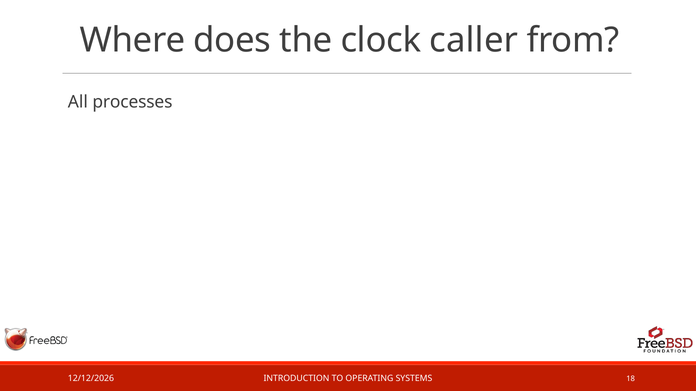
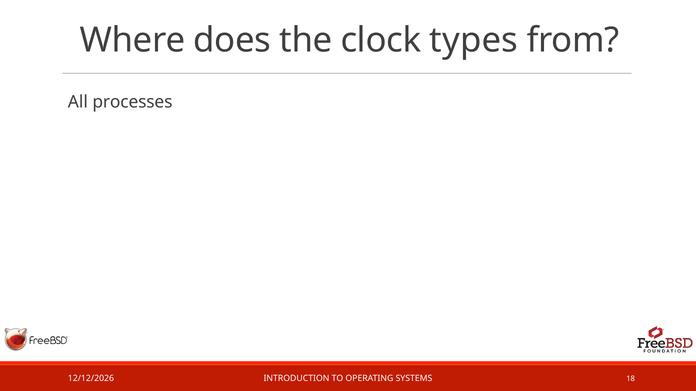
caller: caller -> types (474, 40)
